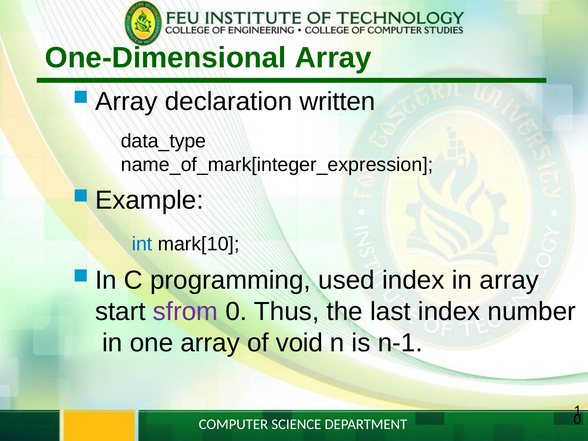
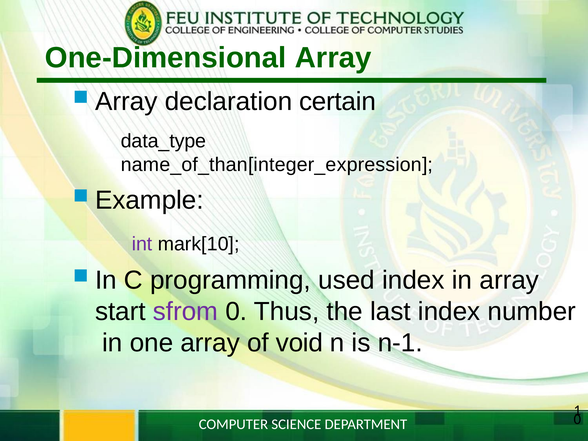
written: written -> certain (337, 101)
name_of_mark[integer_expression: name_of_mark[integer_expression -> name_of_than[integer_expression (277, 165)
int colour: blue -> purple (142, 244)
